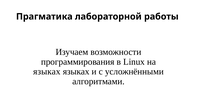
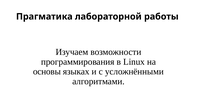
языках: языках -> основы (47, 71)
